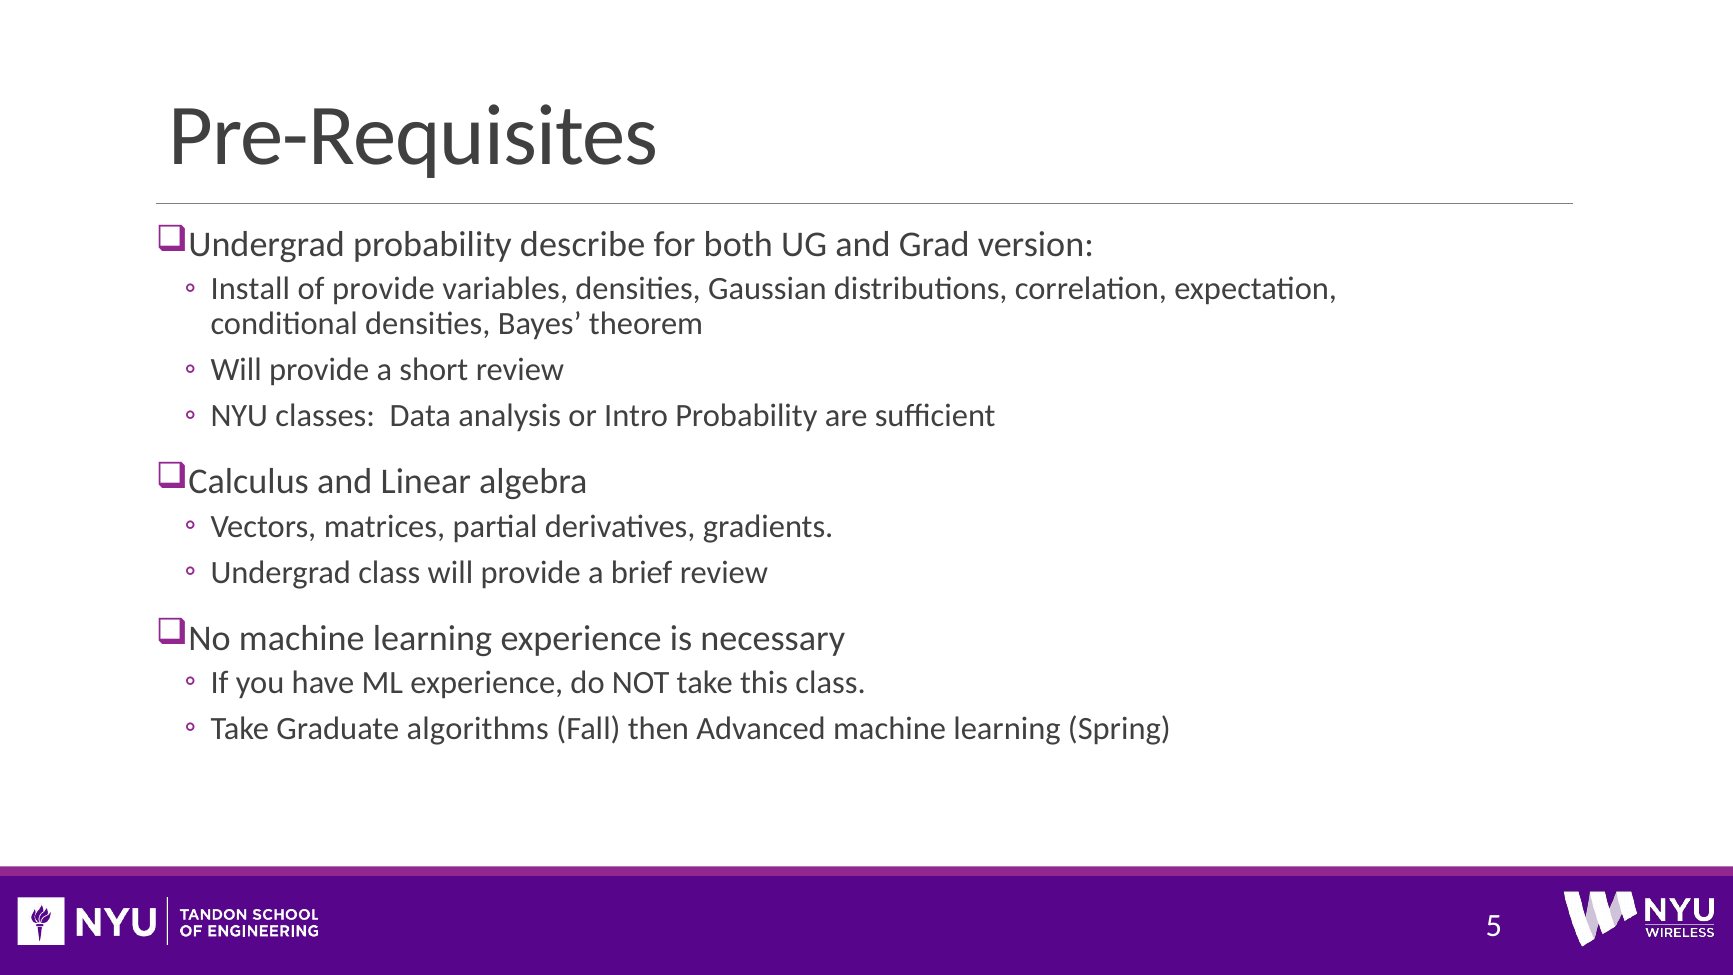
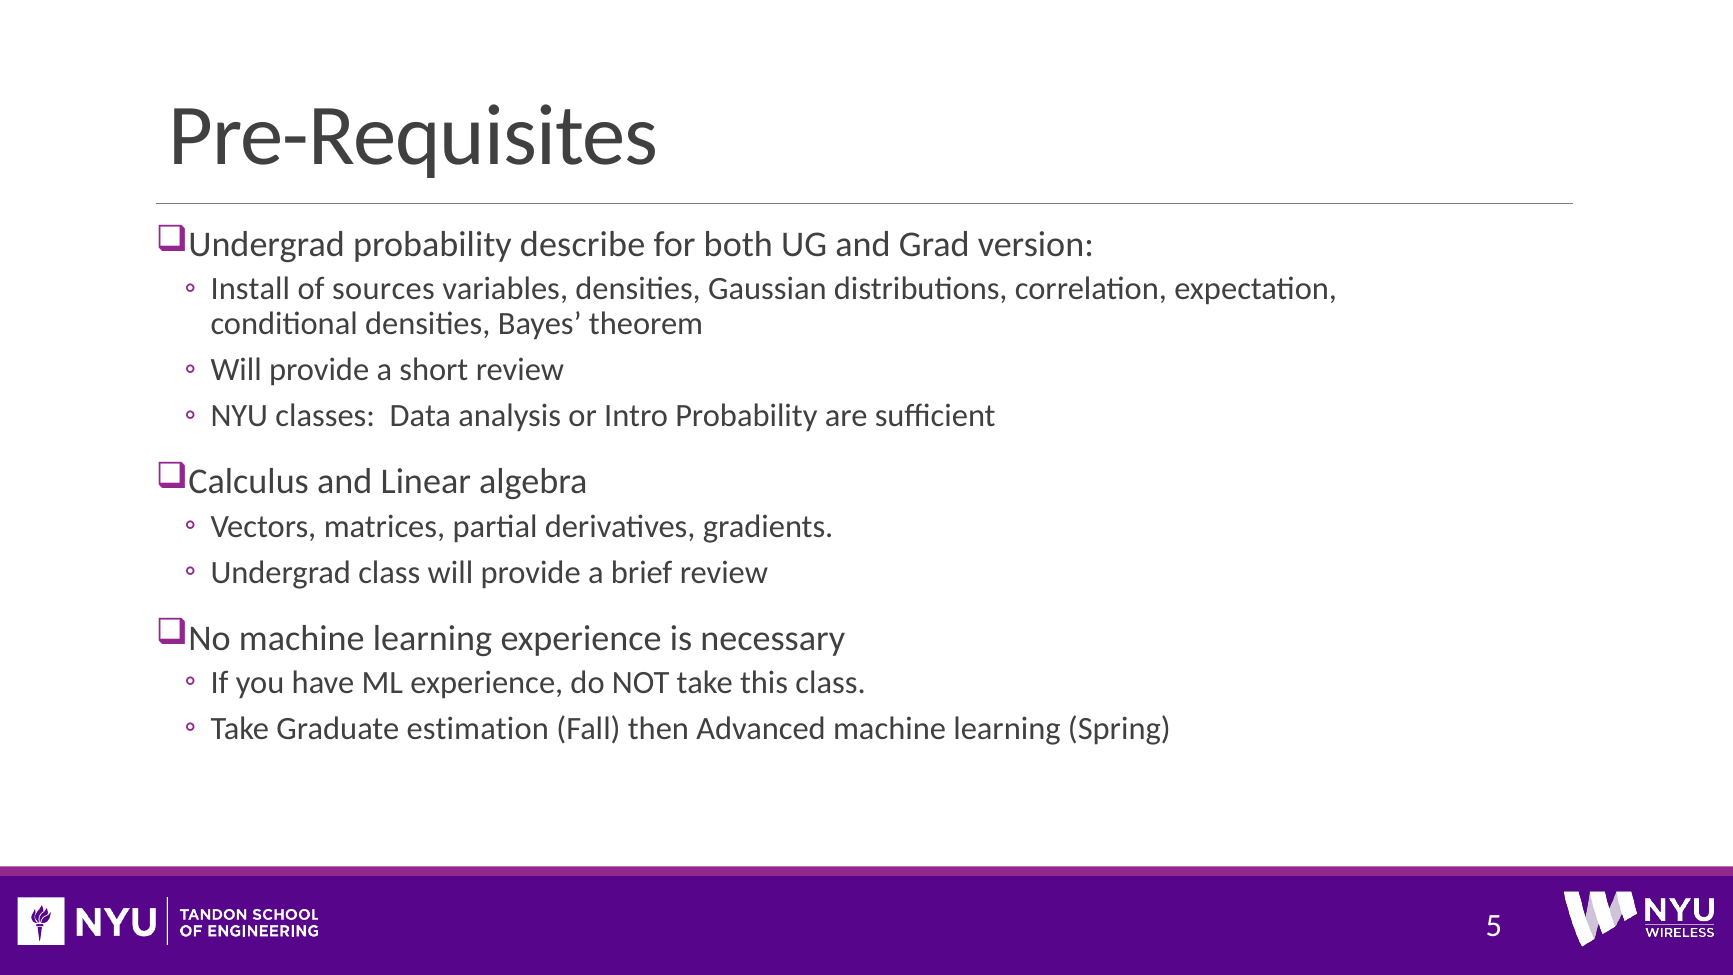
of provide: provide -> sources (383, 289)
algorithms: algorithms -> estimation (478, 728)
